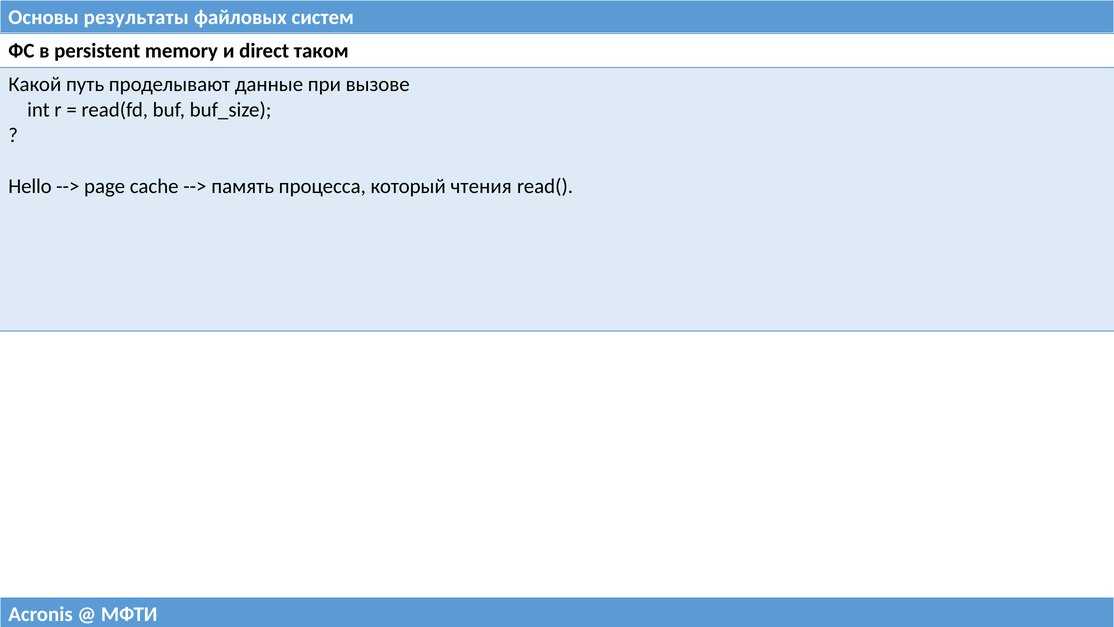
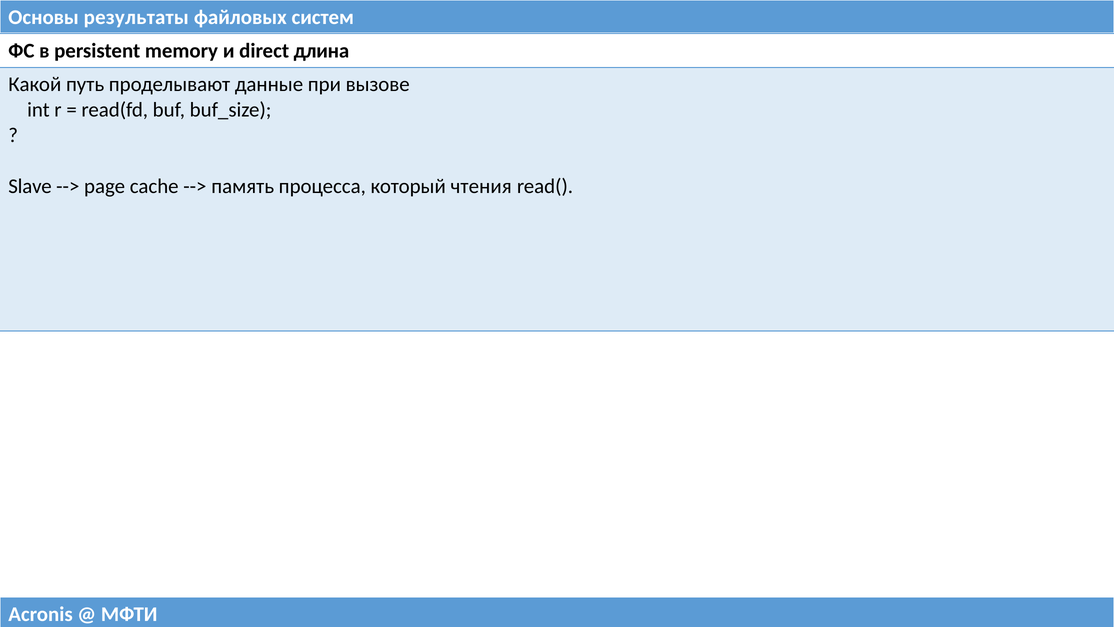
таком: таком -> длина (321, 51)
Hello: Hello -> Slave (30, 186)
